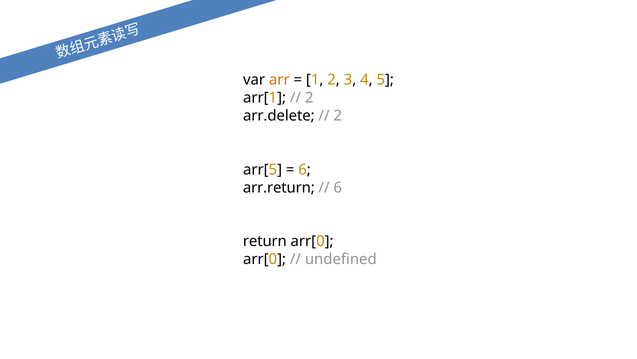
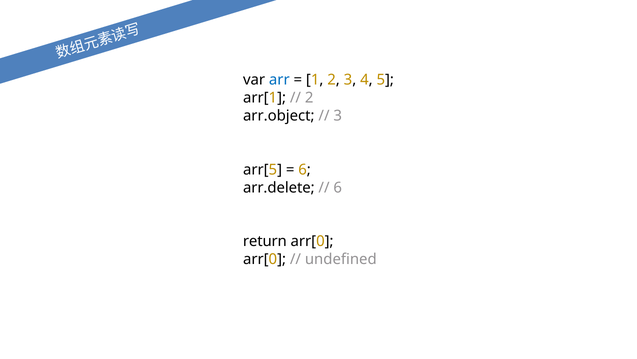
arr colour: orange -> blue (279, 80)
arr.delete: arr.delete -> arr.object (279, 116)
2: 2 -> 3 (338, 116)
arr.return: arr.return -> arr.delete (279, 187)
